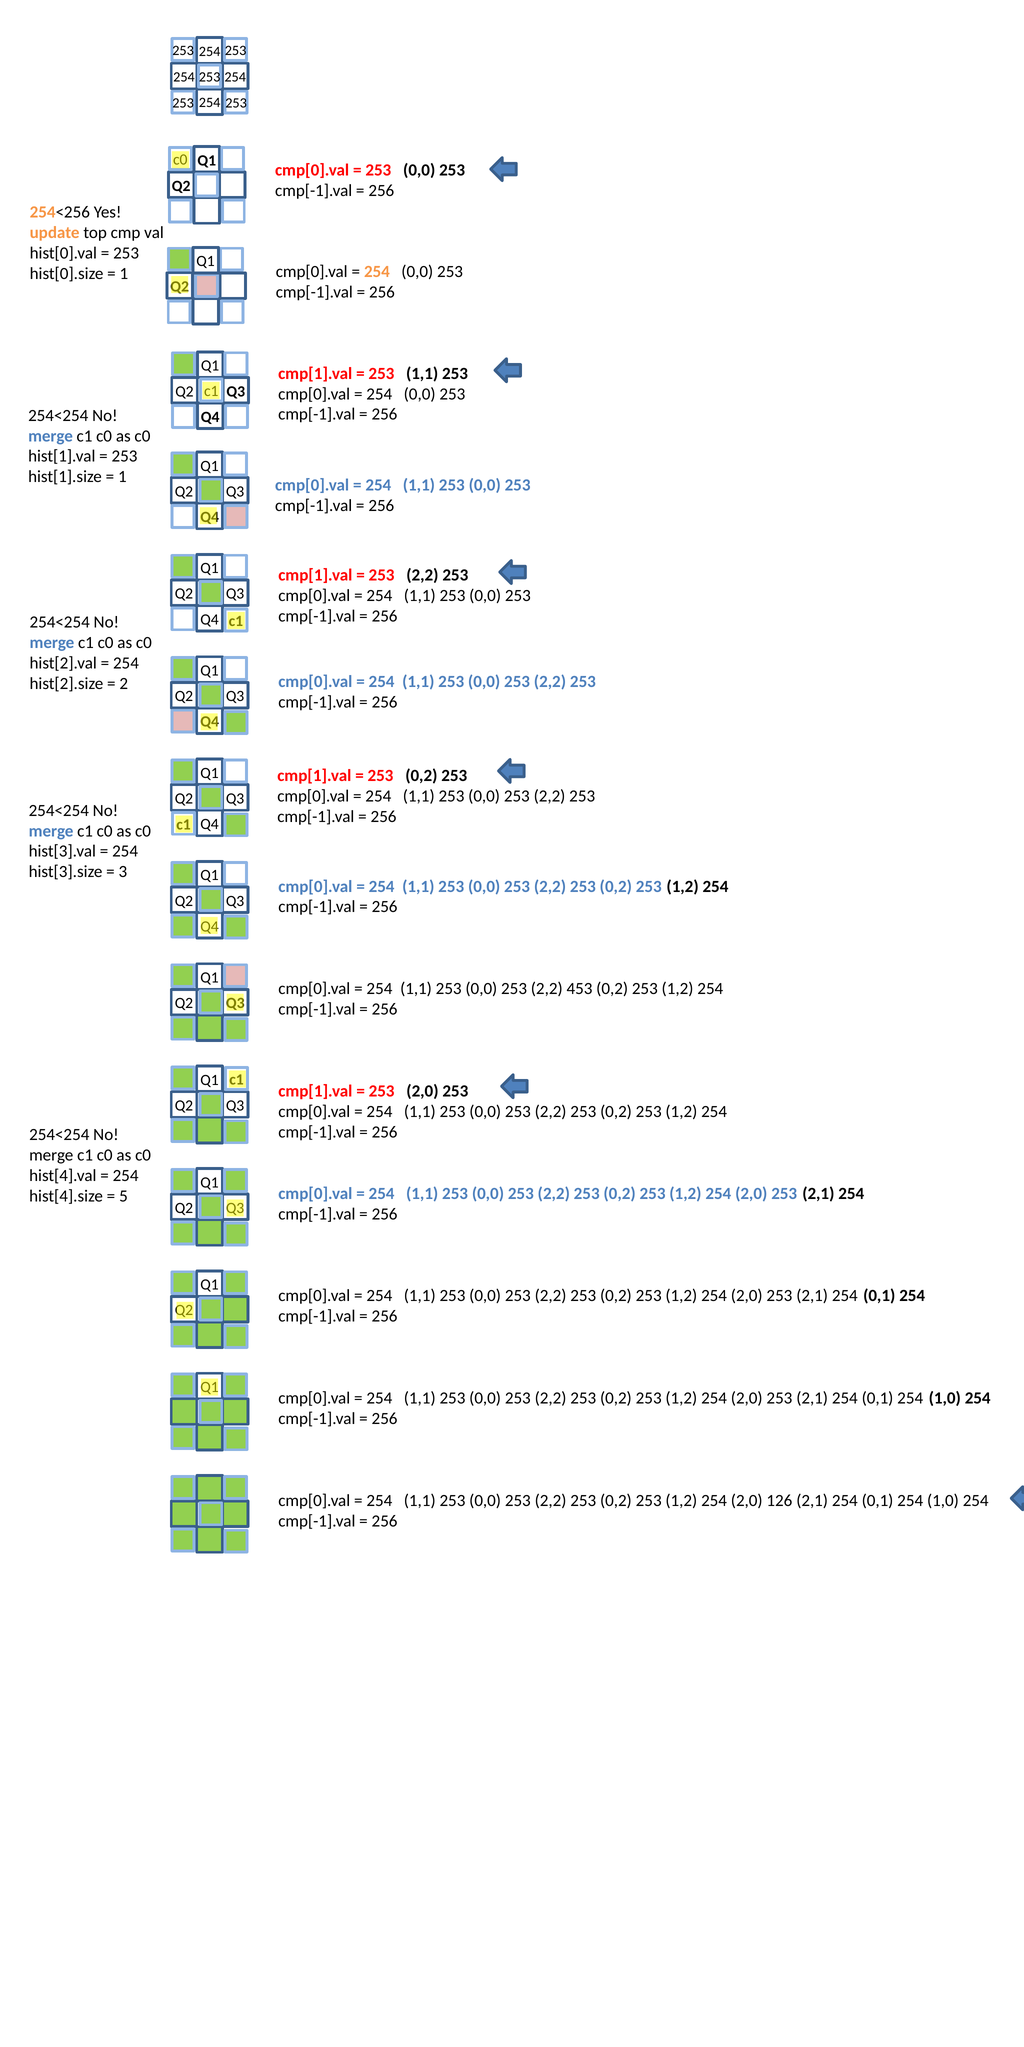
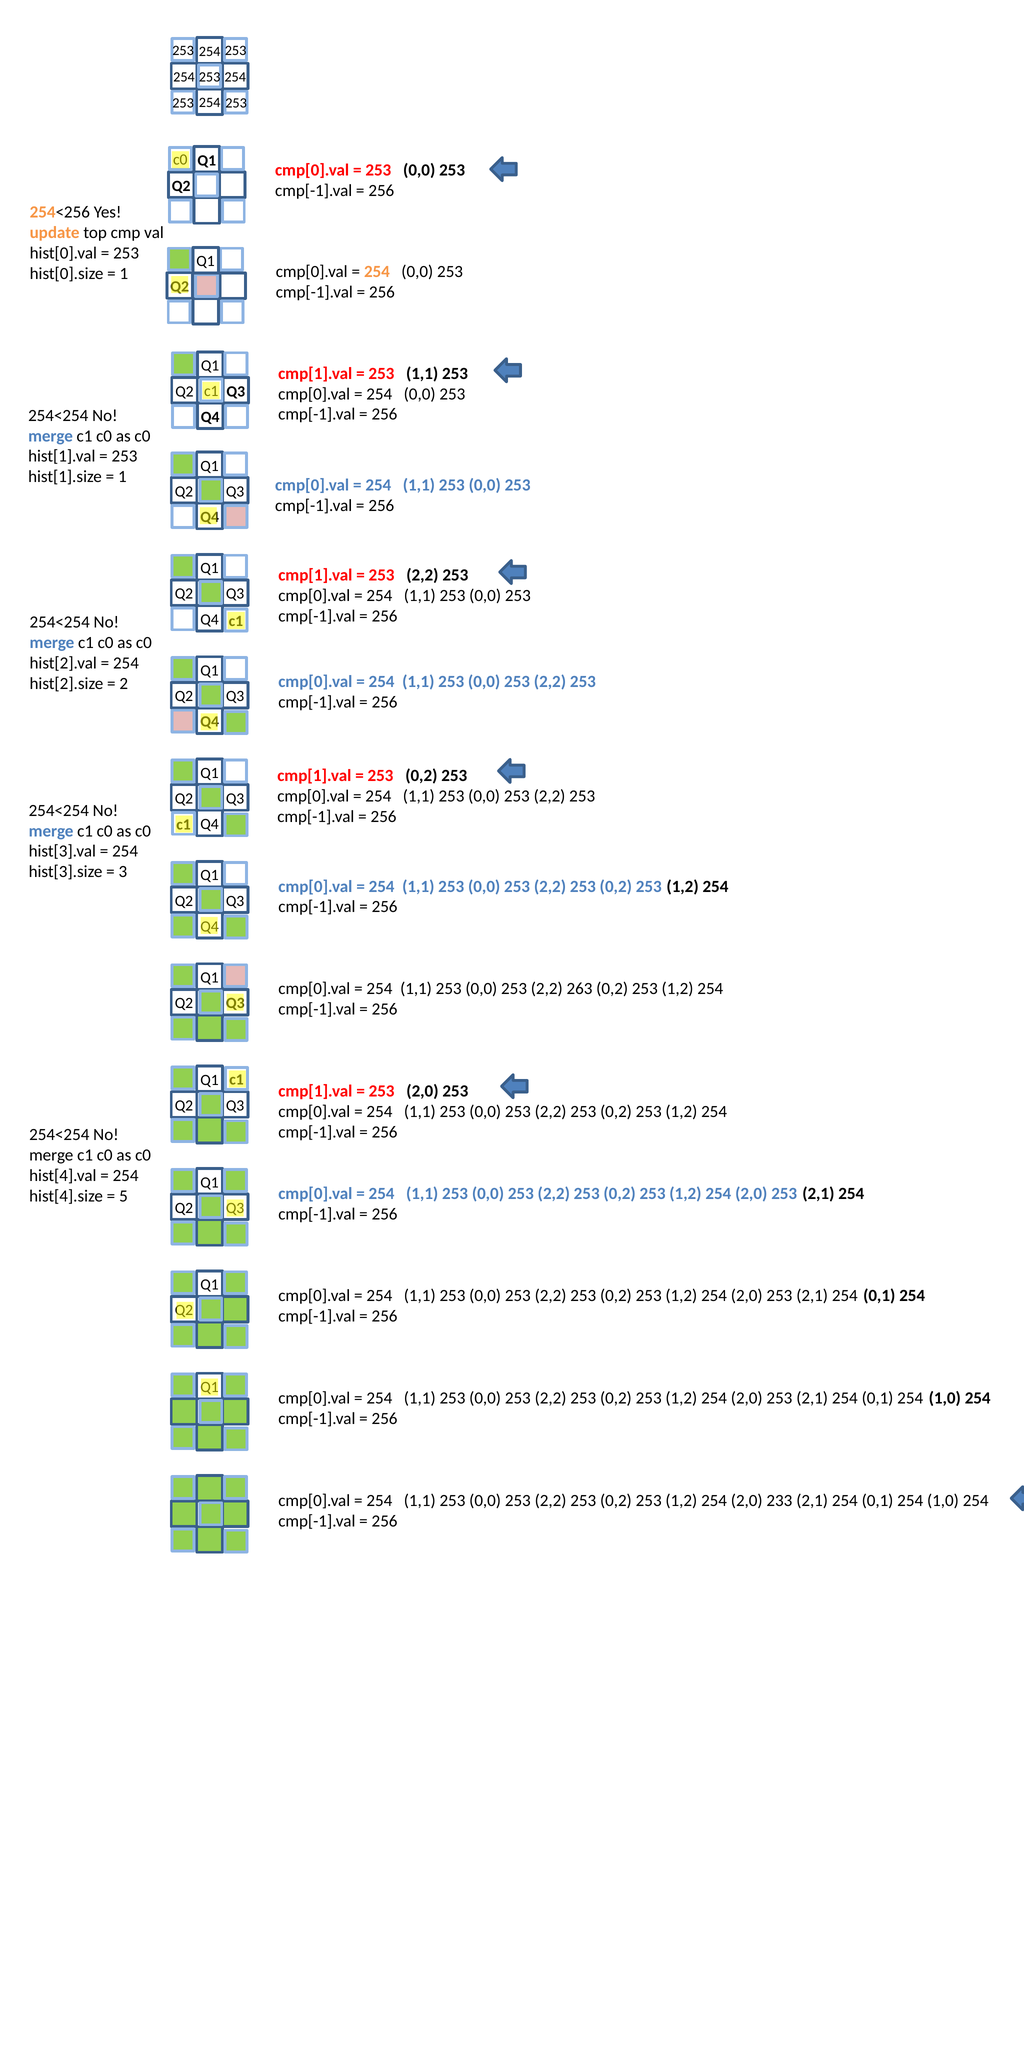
453: 453 -> 263 (580, 989)
126: 126 -> 233 (779, 1501)
